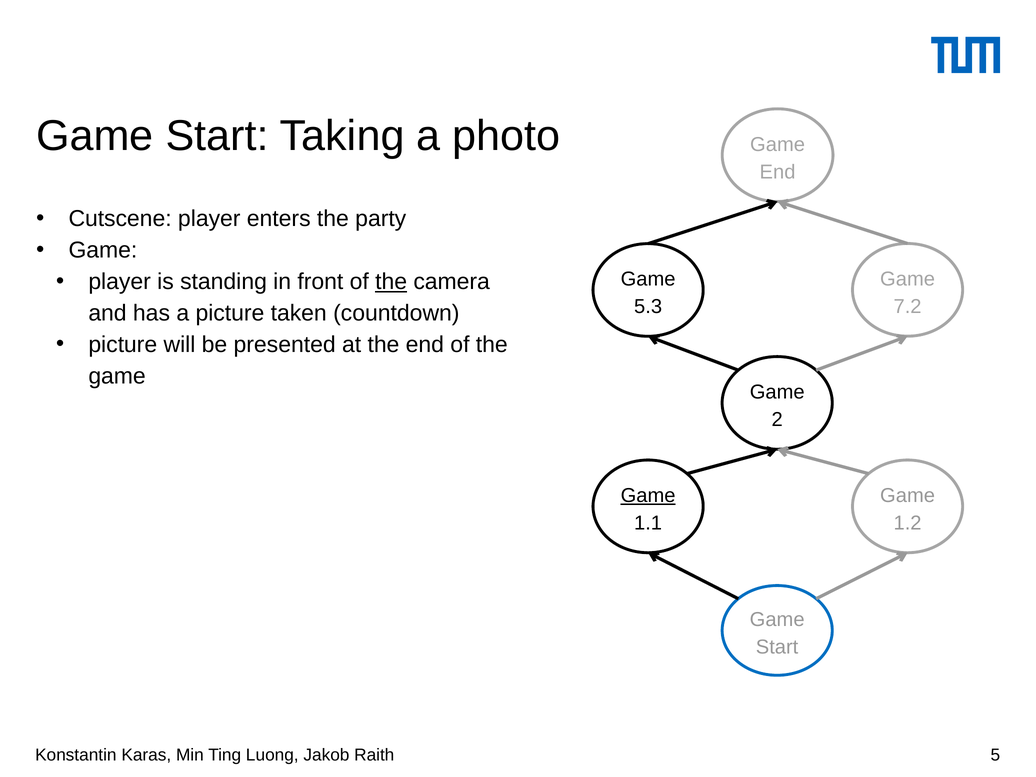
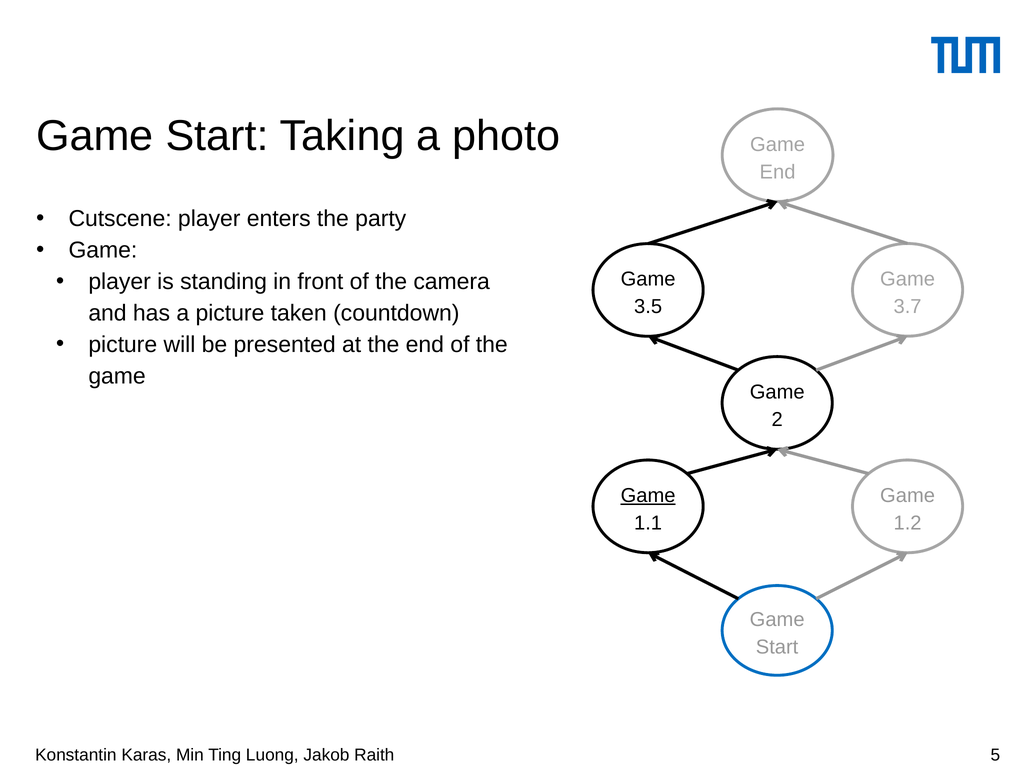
the underline: present -> none (391, 282)
7.2: 7.2 -> 3.7 (908, 307)
5.3: 5.3 -> 3.5 (648, 307)
